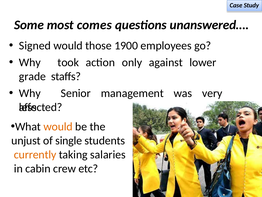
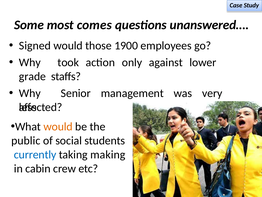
unjust: unjust -> public (26, 140)
single: single -> social (69, 140)
currently colour: orange -> blue (35, 154)
salaries: salaries -> making (108, 154)
